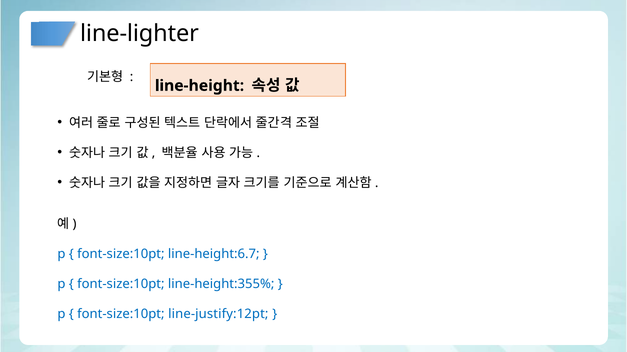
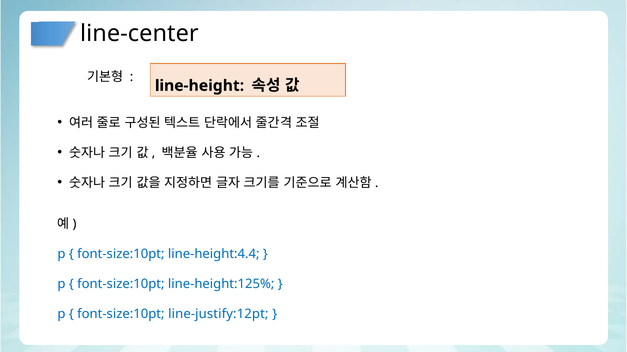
line-lighter: line-lighter -> line-center (139, 33)
line-height:6.7: line-height:6.7 -> line-height:4.4 (214, 254)
line-height:355%: line-height:355% -> line-height:125% (221, 284)
